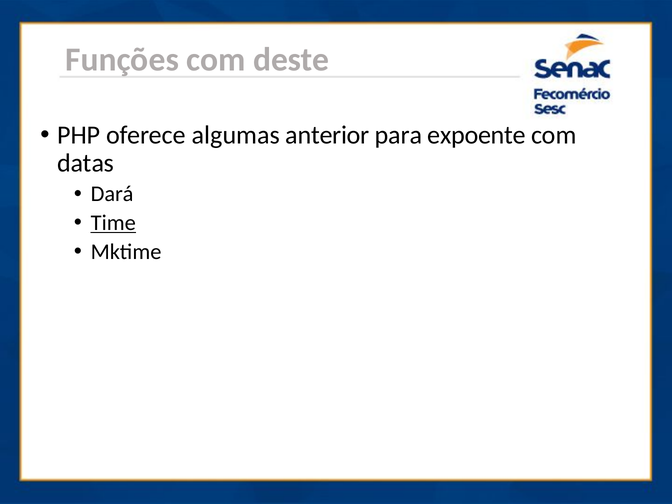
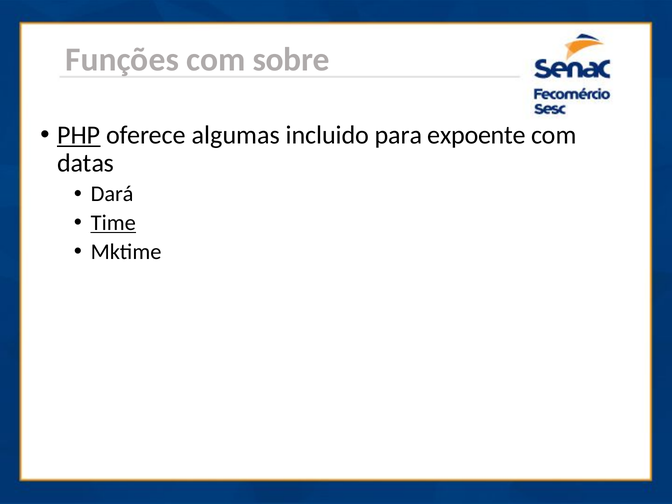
deste: deste -> sobre (291, 60)
PHP underline: none -> present (79, 135)
anterior: anterior -> incluido (327, 135)
